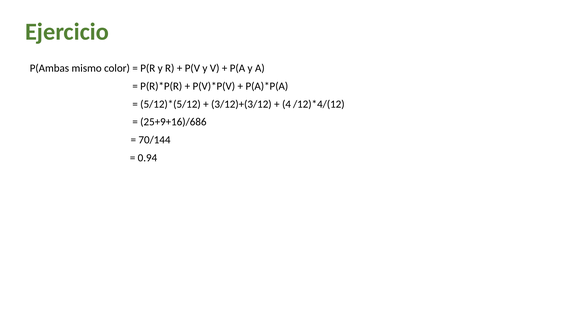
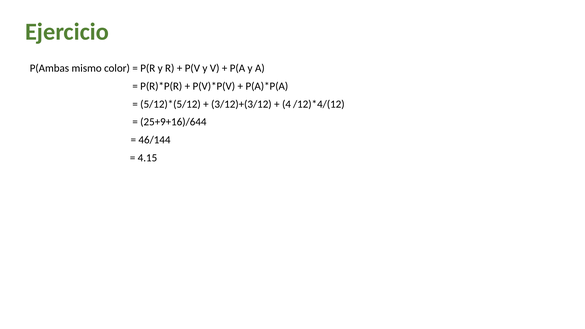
25+9+16)/686: 25+9+16)/686 -> 25+9+16)/644 (173, 122)
70/144: 70/144 -> 46/144 (154, 140)
0.94: 0.94 -> 4.15 (147, 158)
